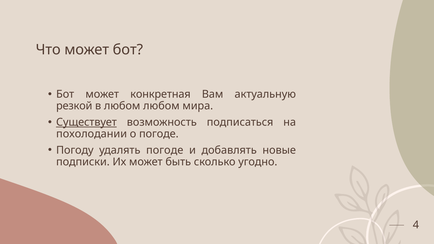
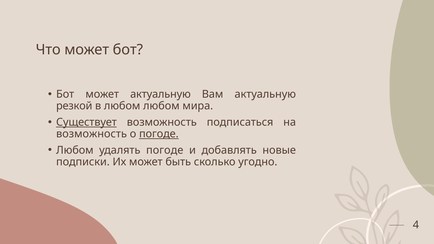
может конкретная: конкретная -> актуальную (160, 94)
похолодании: похолодании -> возможность (92, 134)
погоде underline: none -> present (159, 134)
Погоду: Погоду -> Любом (75, 150)
